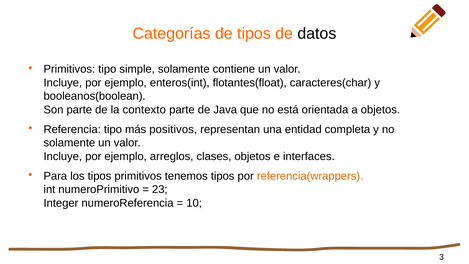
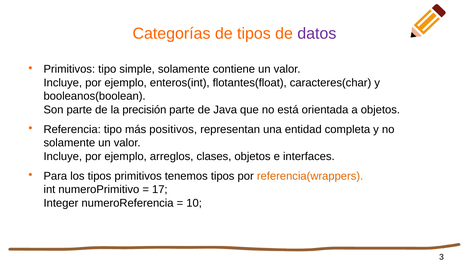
datos colour: black -> purple (317, 34)
contexto: contexto -> precisión (144, 110)
23: 23 -> 17 (160, 189)
